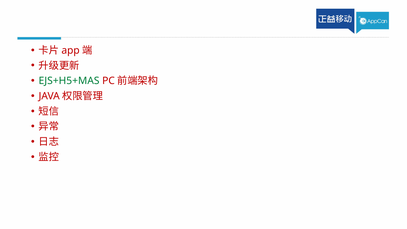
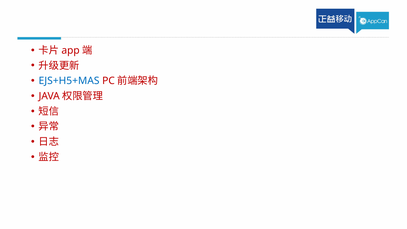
EJS+H5+MAS colour: green -> blue (69, 81)
